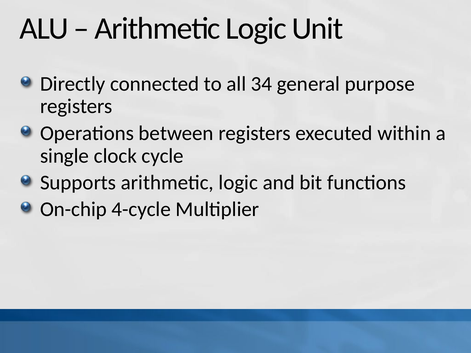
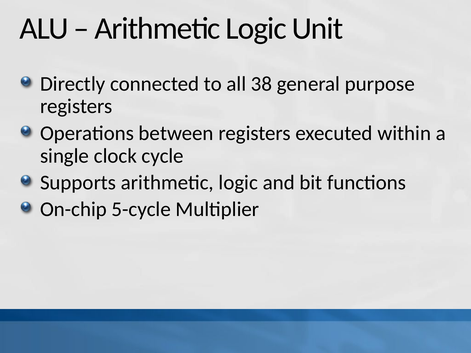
34: 34 -> 38 (262, 84)
4-cycle: 4-cycle -> 5-cycle (141, 210)
